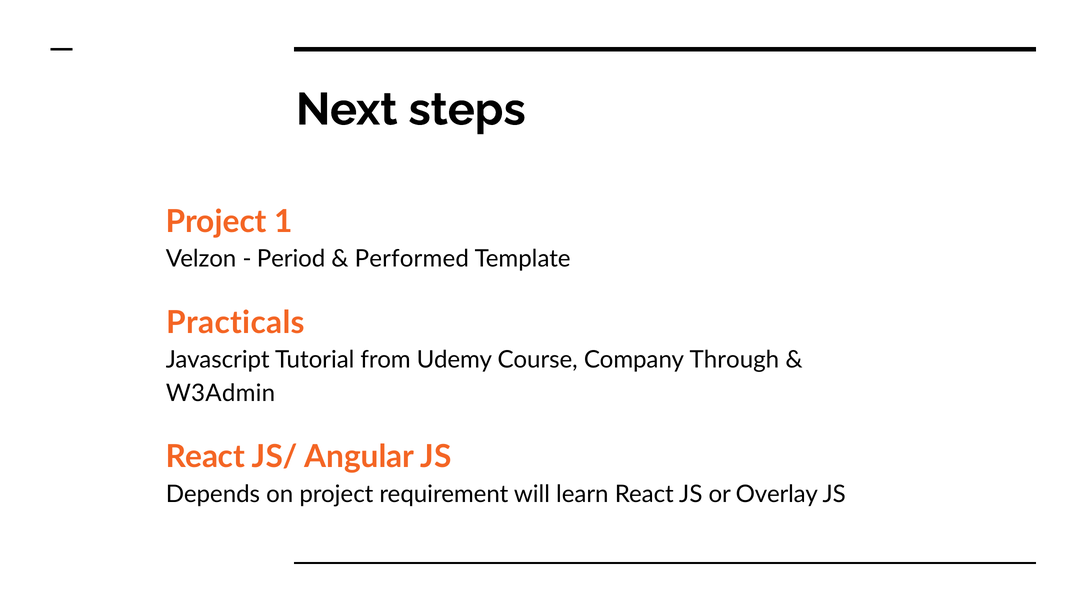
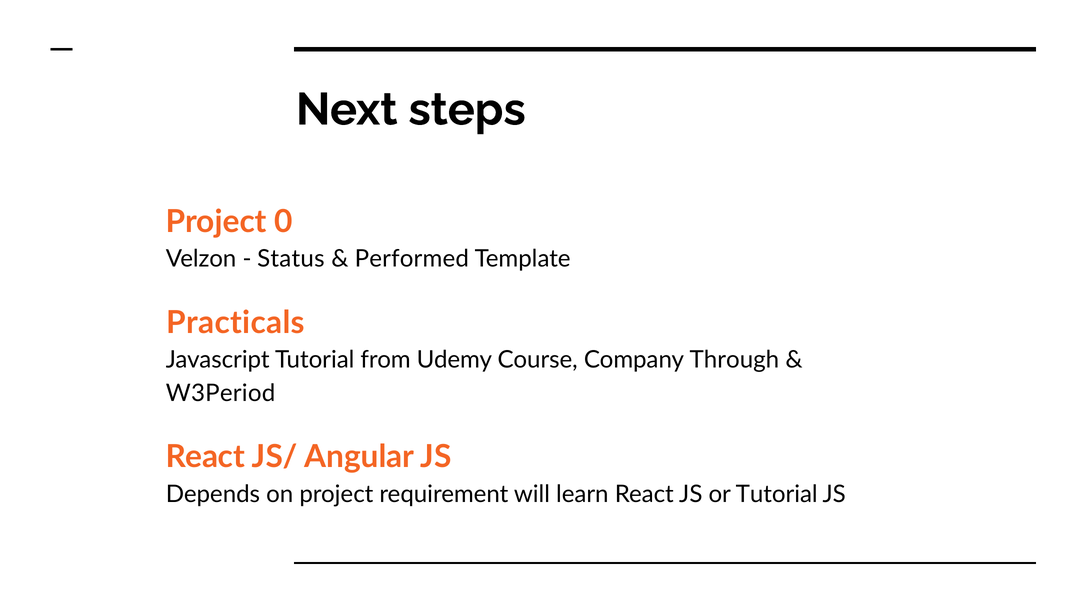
1: 1 -> 0 (284, 222)
Period: Period -> Status (291, 259)
W3Admin: W3Admin -> W3Period (221, 393)
or Overlay: Overlay -> Tutorial (777, 494)
